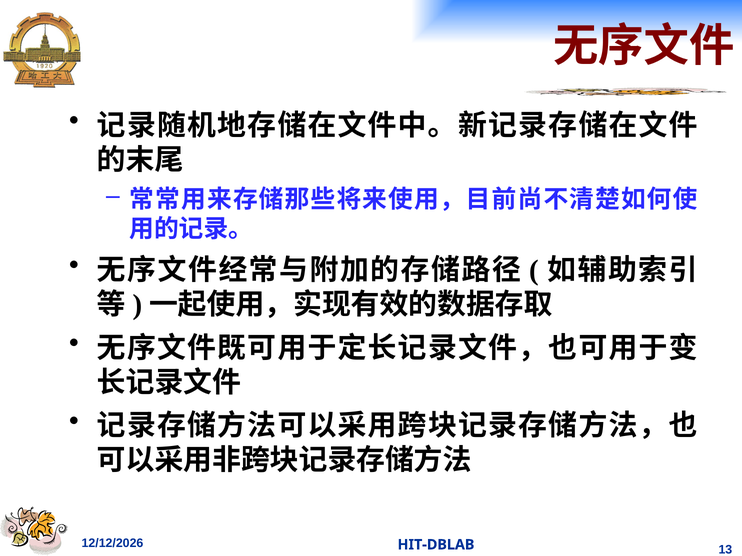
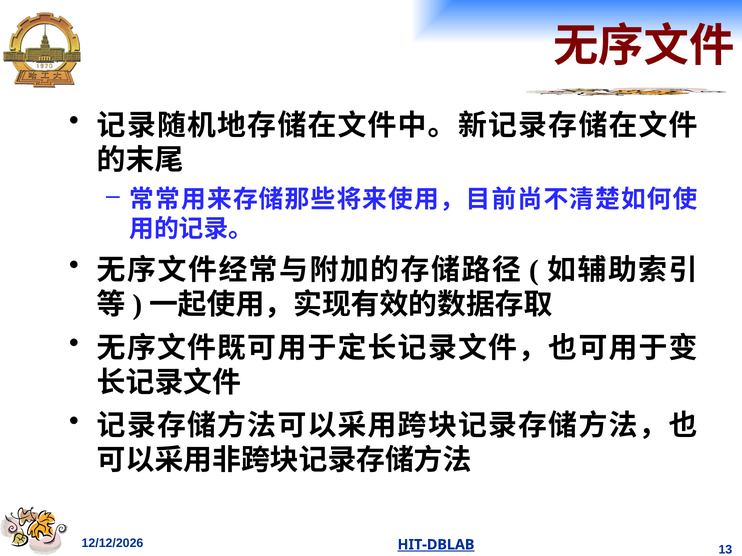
HIT-DBLAB underline: none -> present (436, 545)
